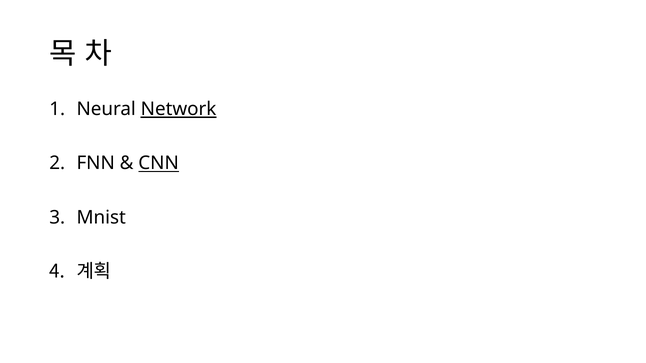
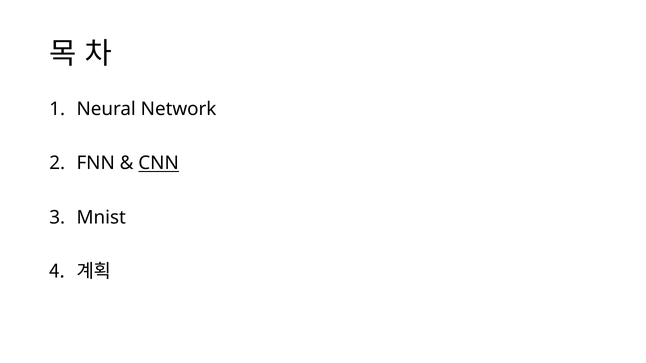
Network underline: present -> none (179, 109)
